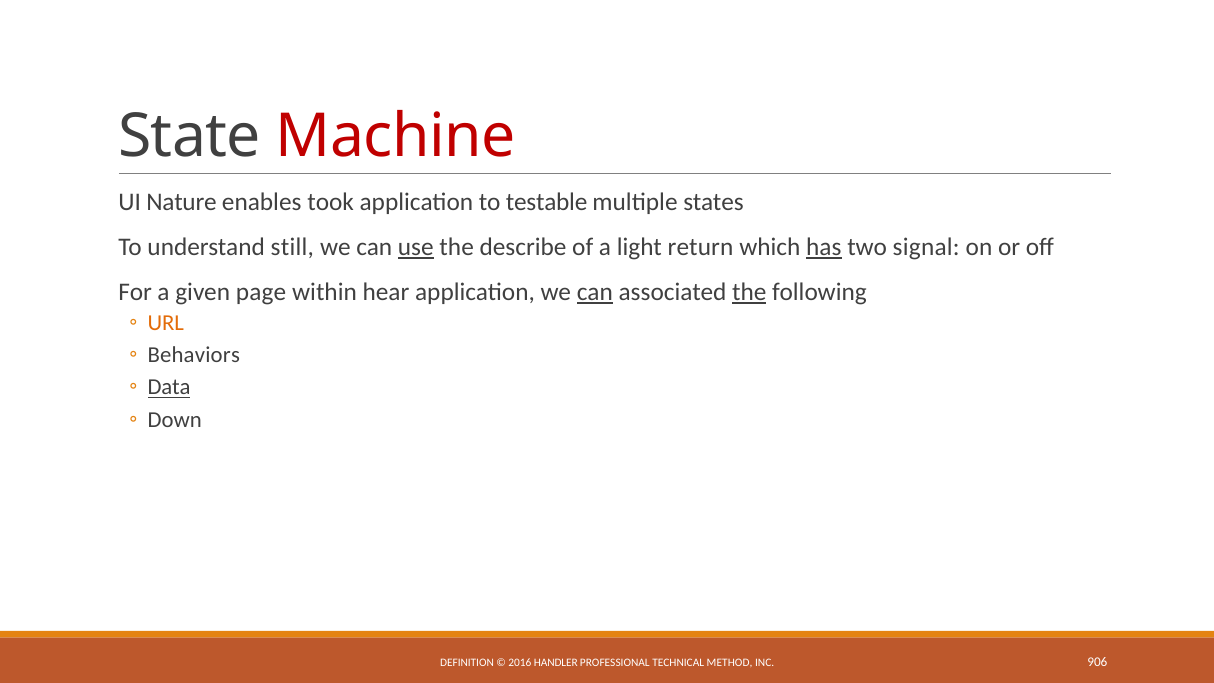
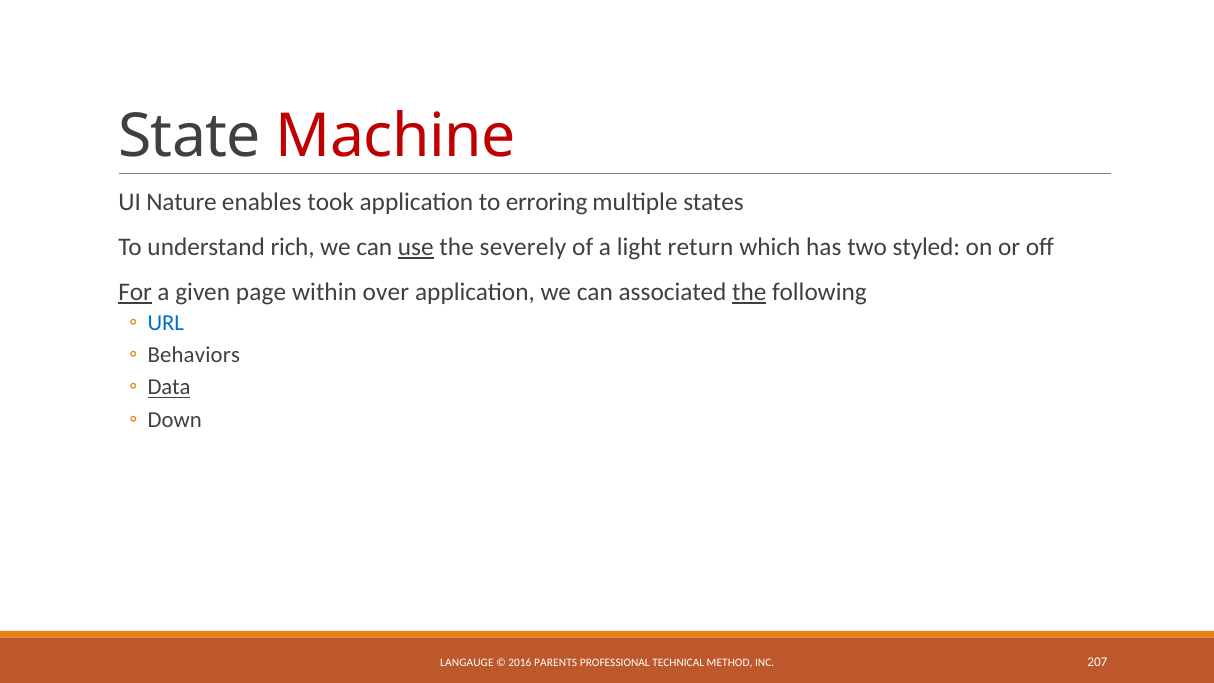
testable: testable -> erroring (547, 202)
still: still -> rich (293, 247)
describe: describe -> severely (523, 247)
has underline: present -> none (824, 247)
signal: signal -> styled (926, 247)
For underline: none -> present (135, 292)
hear: hear -> over (386, 292)
can underline: present -> none (595, 292)
URL colour: orange -> blue (166, 323)
DEFINITION: DEFINITION -> LANGAUGE (467, 662)
HANDLER: HANDLER -> PARENTS (556, 662)
906: 906 -> 207 (1097, 662)
